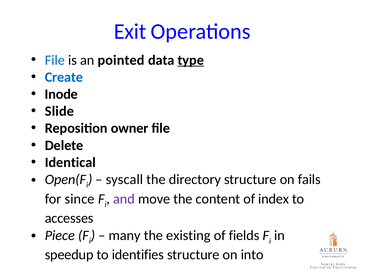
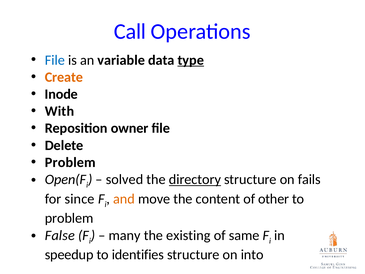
Exit: Exit -> Call (130, 31)
pointed: pointed -> variable (121, 60)
Create colour: blue -> orange (64, 77)
Slide: Slide -> With (59, 111)
Identical: Identical -> Problem (70, 162)
syscall: syscall -> solved (124, 179)
directory underline: none -> present (195, 179)
and colour: purple -> orange (124, 199)
index: index -> other (274, 199)
accesses: accesses -> problem (69, 218)
Piece: Piece -> False (60, 235)
fields: fields -> same (244, 235)
